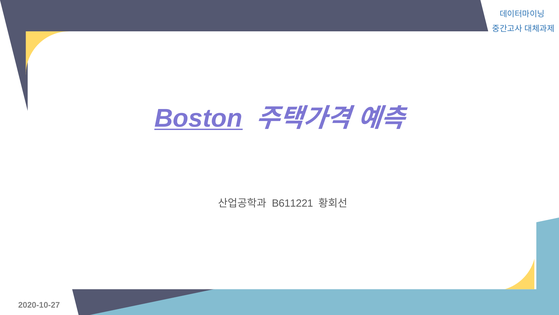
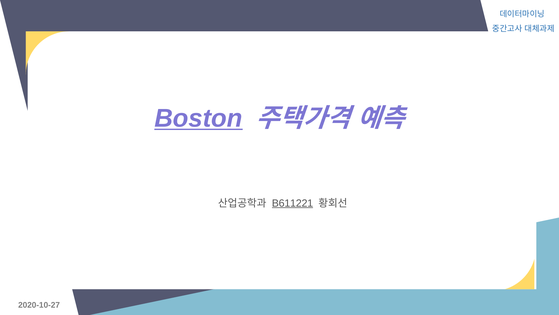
B611221 underline: none -> present (292, 203)
